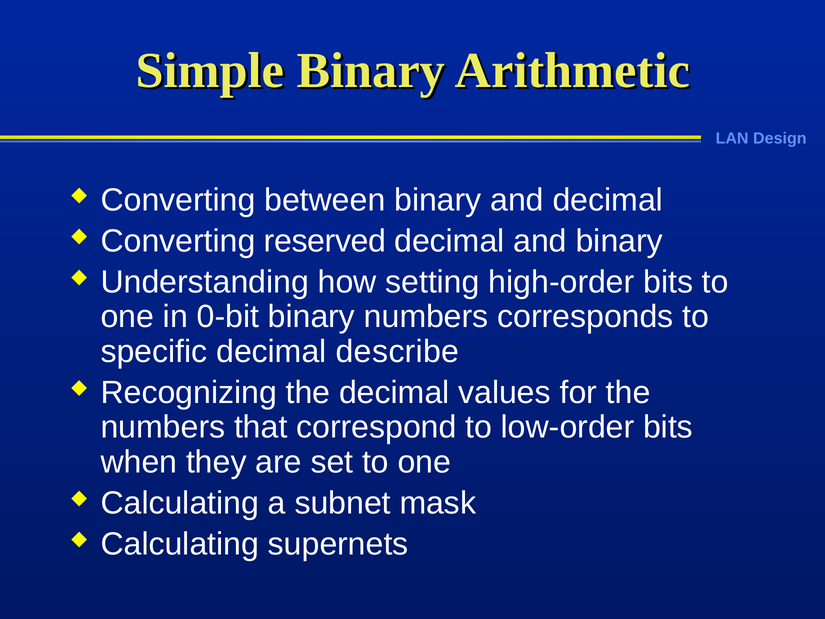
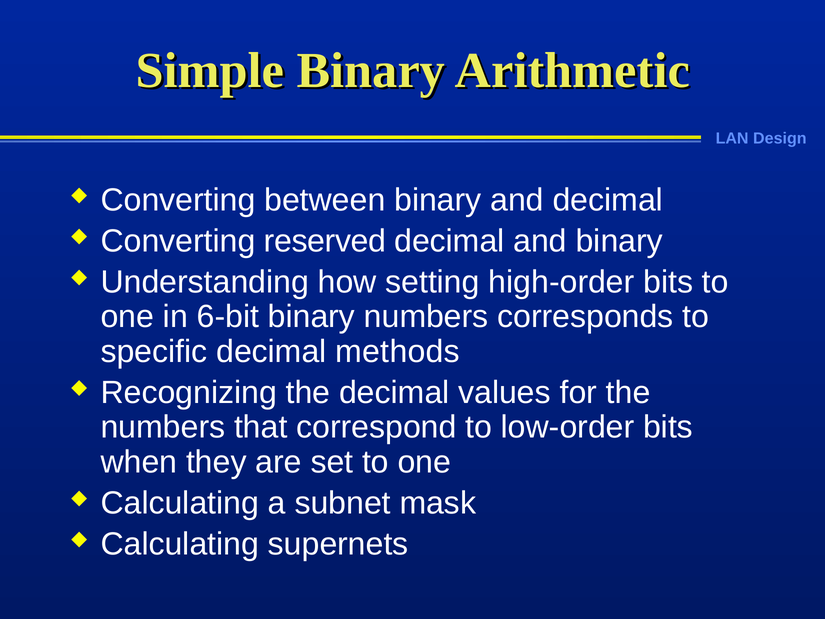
0-bit: 0-bit -> 6-bit (228, 317)
describe: describe -> methods (398, 351)
